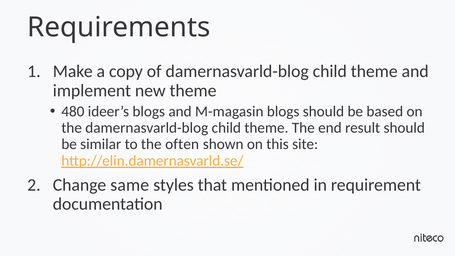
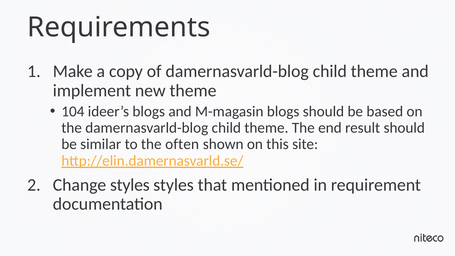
480: 480 -> 104 (73, 111)
Change same: same -> styles (130, 185)
